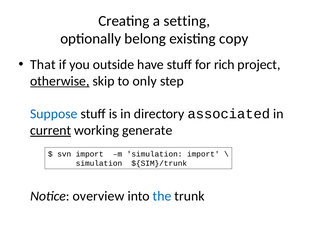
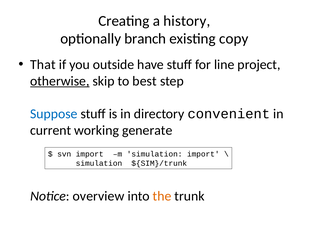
setting: setting -> history (187, 21)
belong: belong -> branch (145, 39)
rich: rich -> line (224, 65)
only: only -> best (145, 81)
associated: associated -> convenient (229, 114)
current underline: present -> none (51, 131)
the colour: blue -> orange (162, 197)
